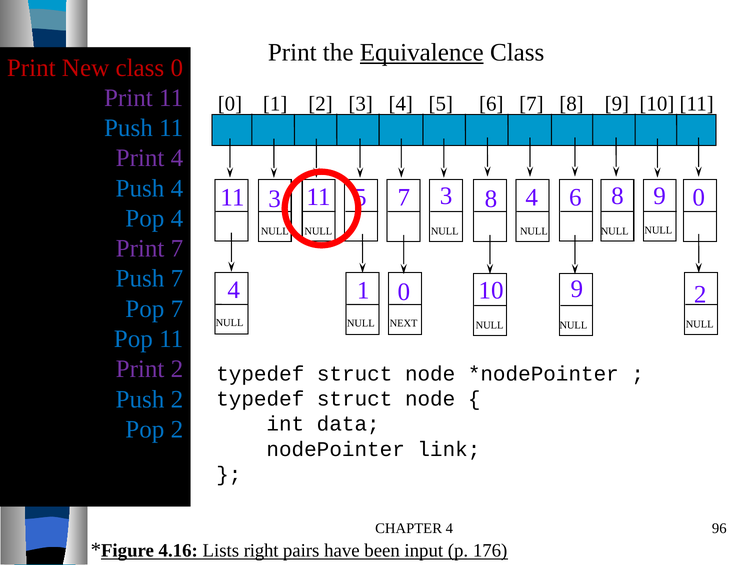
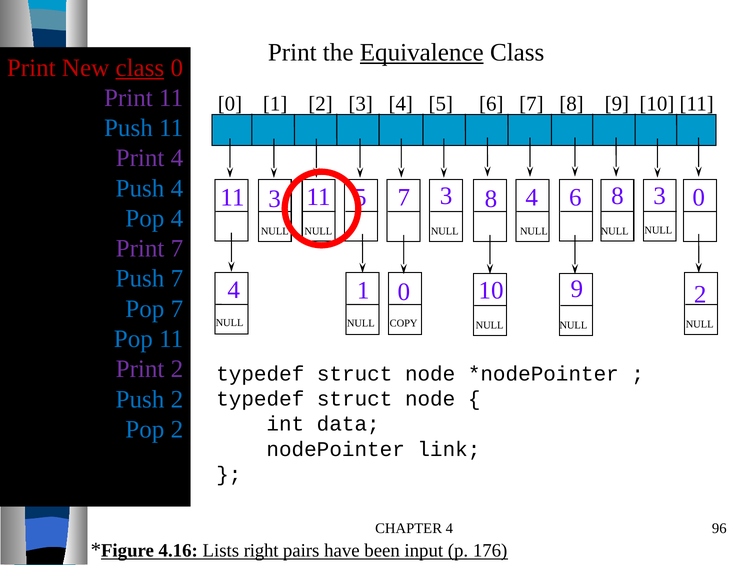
class underline: none -> present (140, 68)
9: 9 -> 3 (660, 196)
NEXT: NEXT -> COPY (404, 323)
